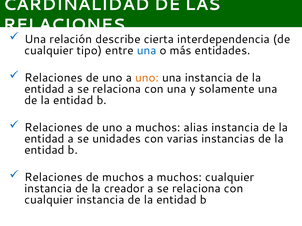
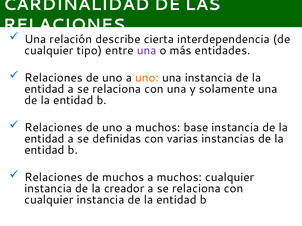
una colour: blue -> purple (147, 51)
alias: alias -> base (196, 128)
unidades: unidades -> definidas (117, 139)
